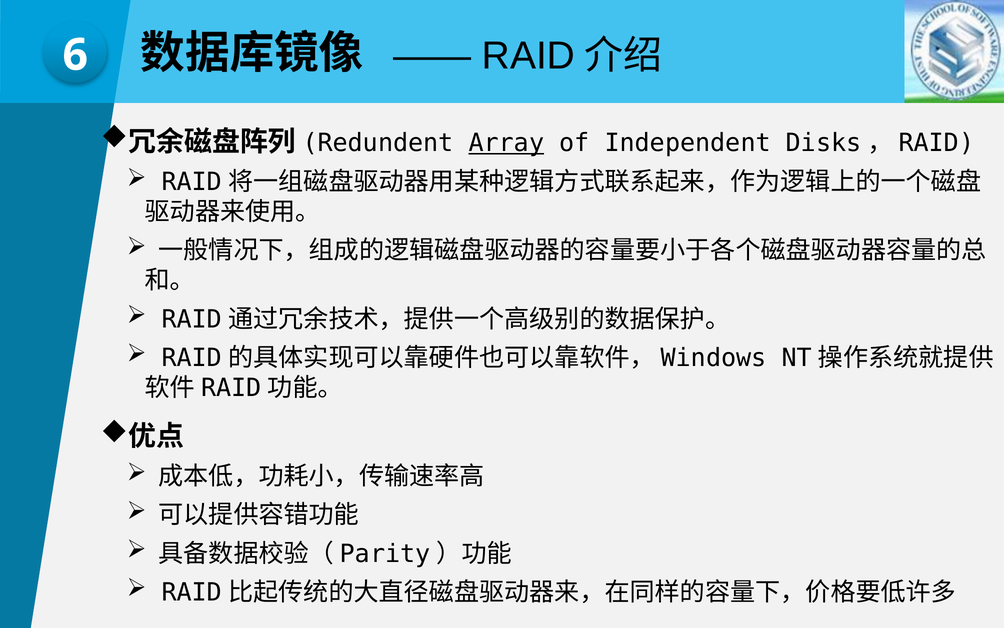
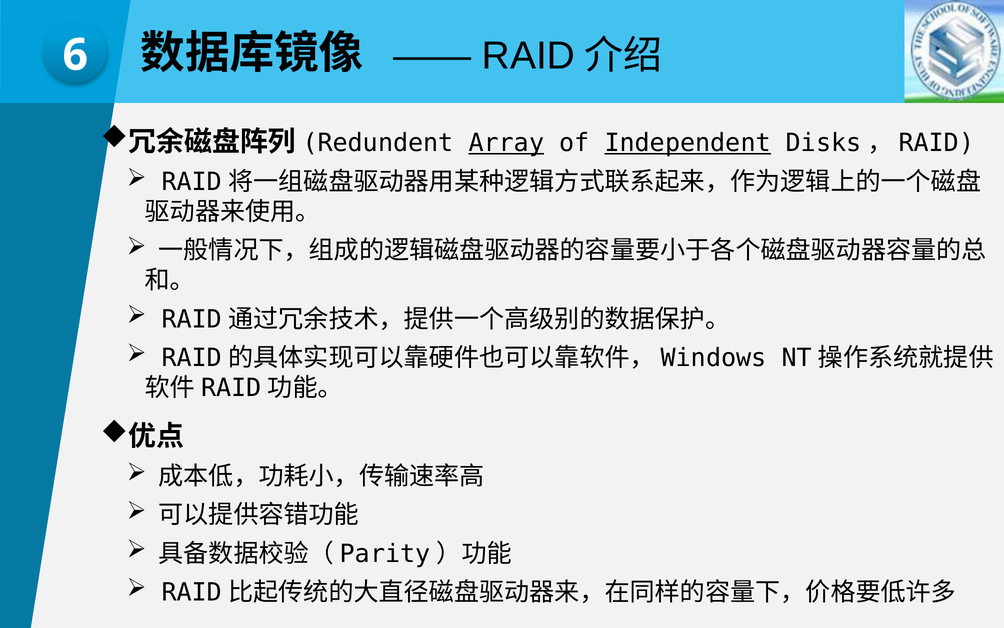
Independent underline: none -> present (688, 143)
